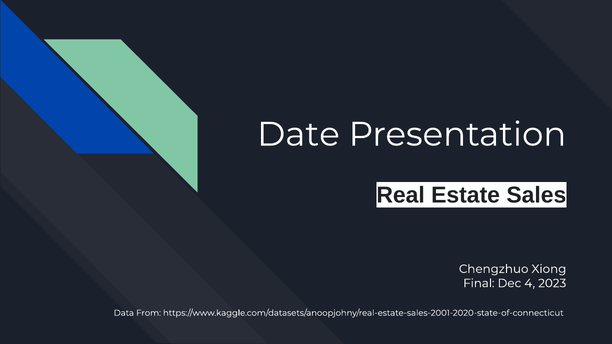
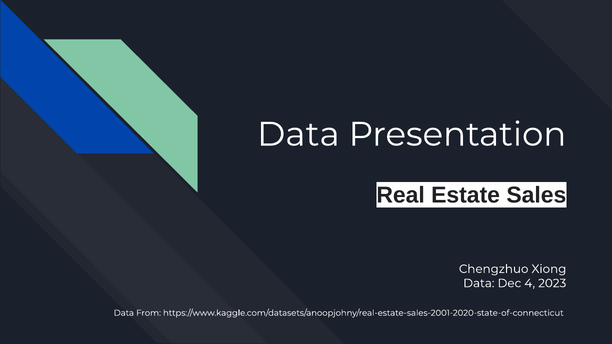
Date: Date -> Data (298, 135)
Final: Final -> Data (479, 283)
